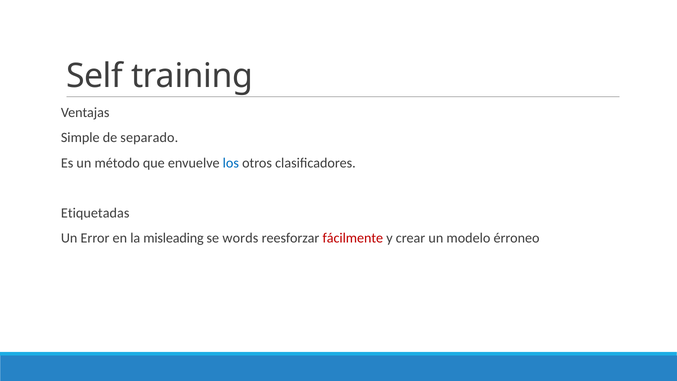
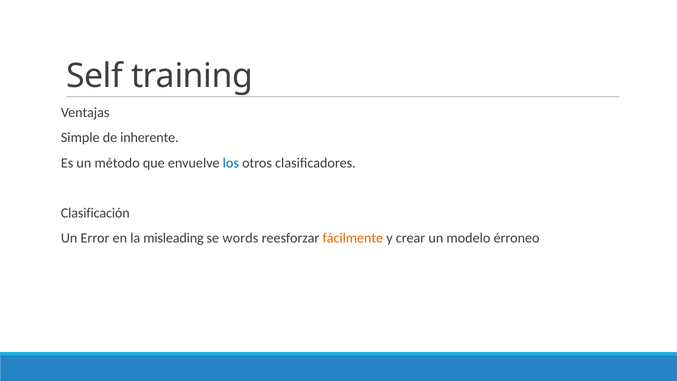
separado: separado -> inherente (149, 138)
Etiquetadas: Etiquetadas -> Clasificación (95, 213)
fácilmente colour: red -> orange (353, 238)
